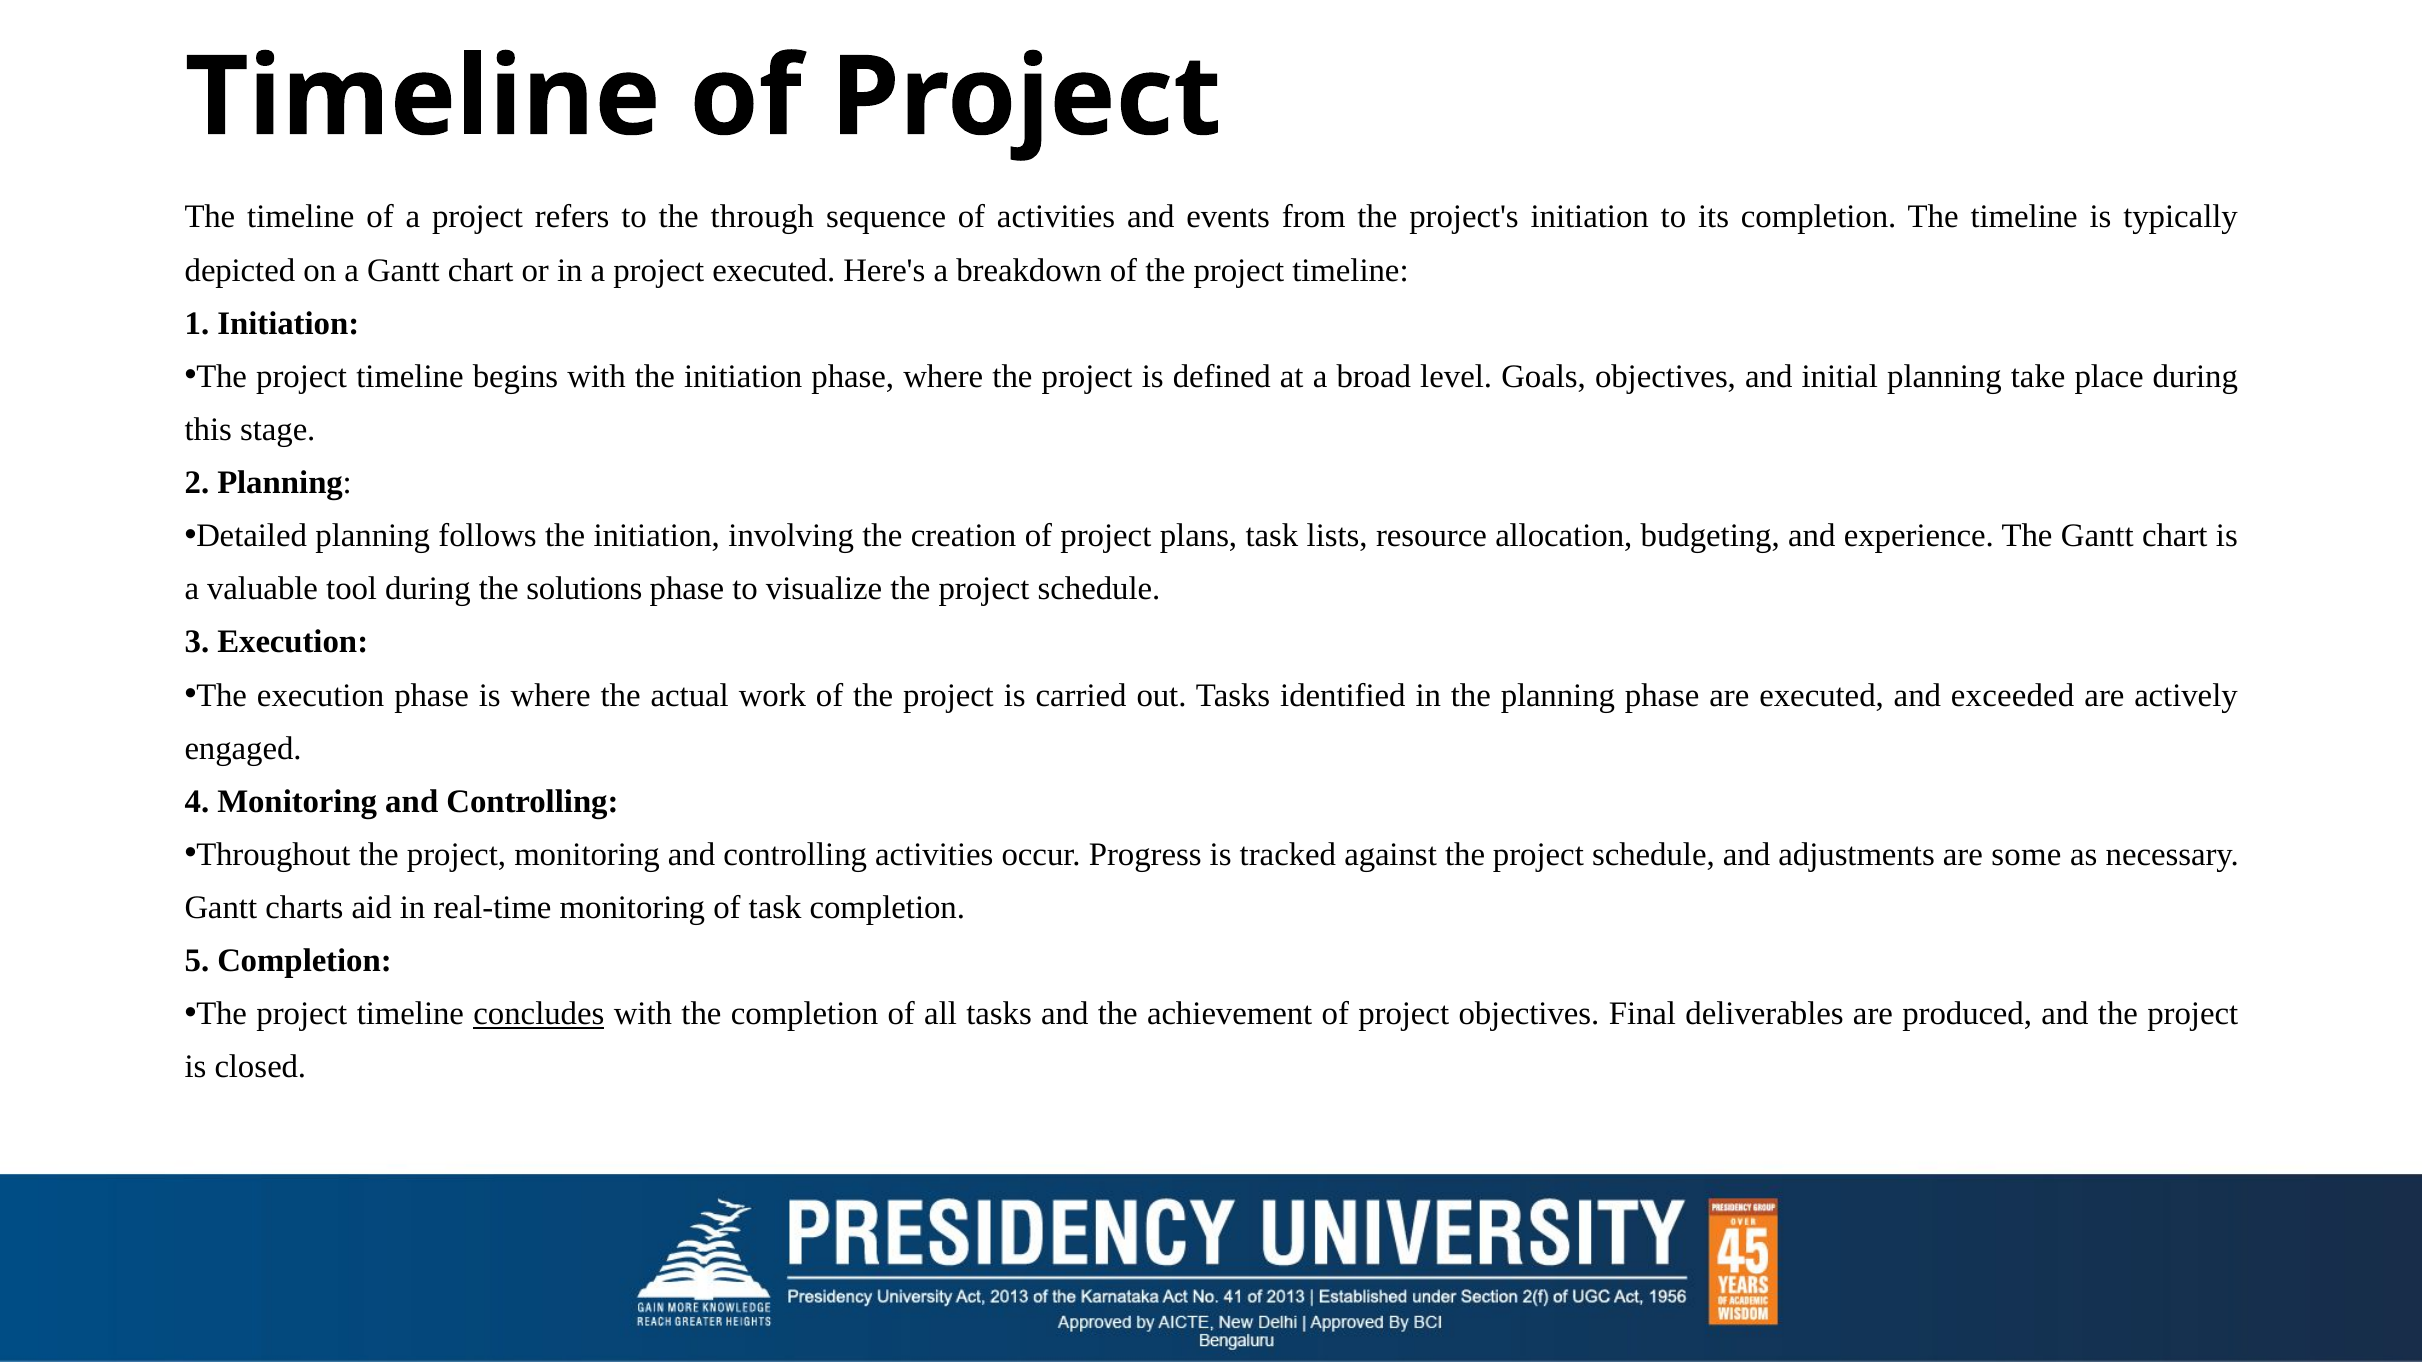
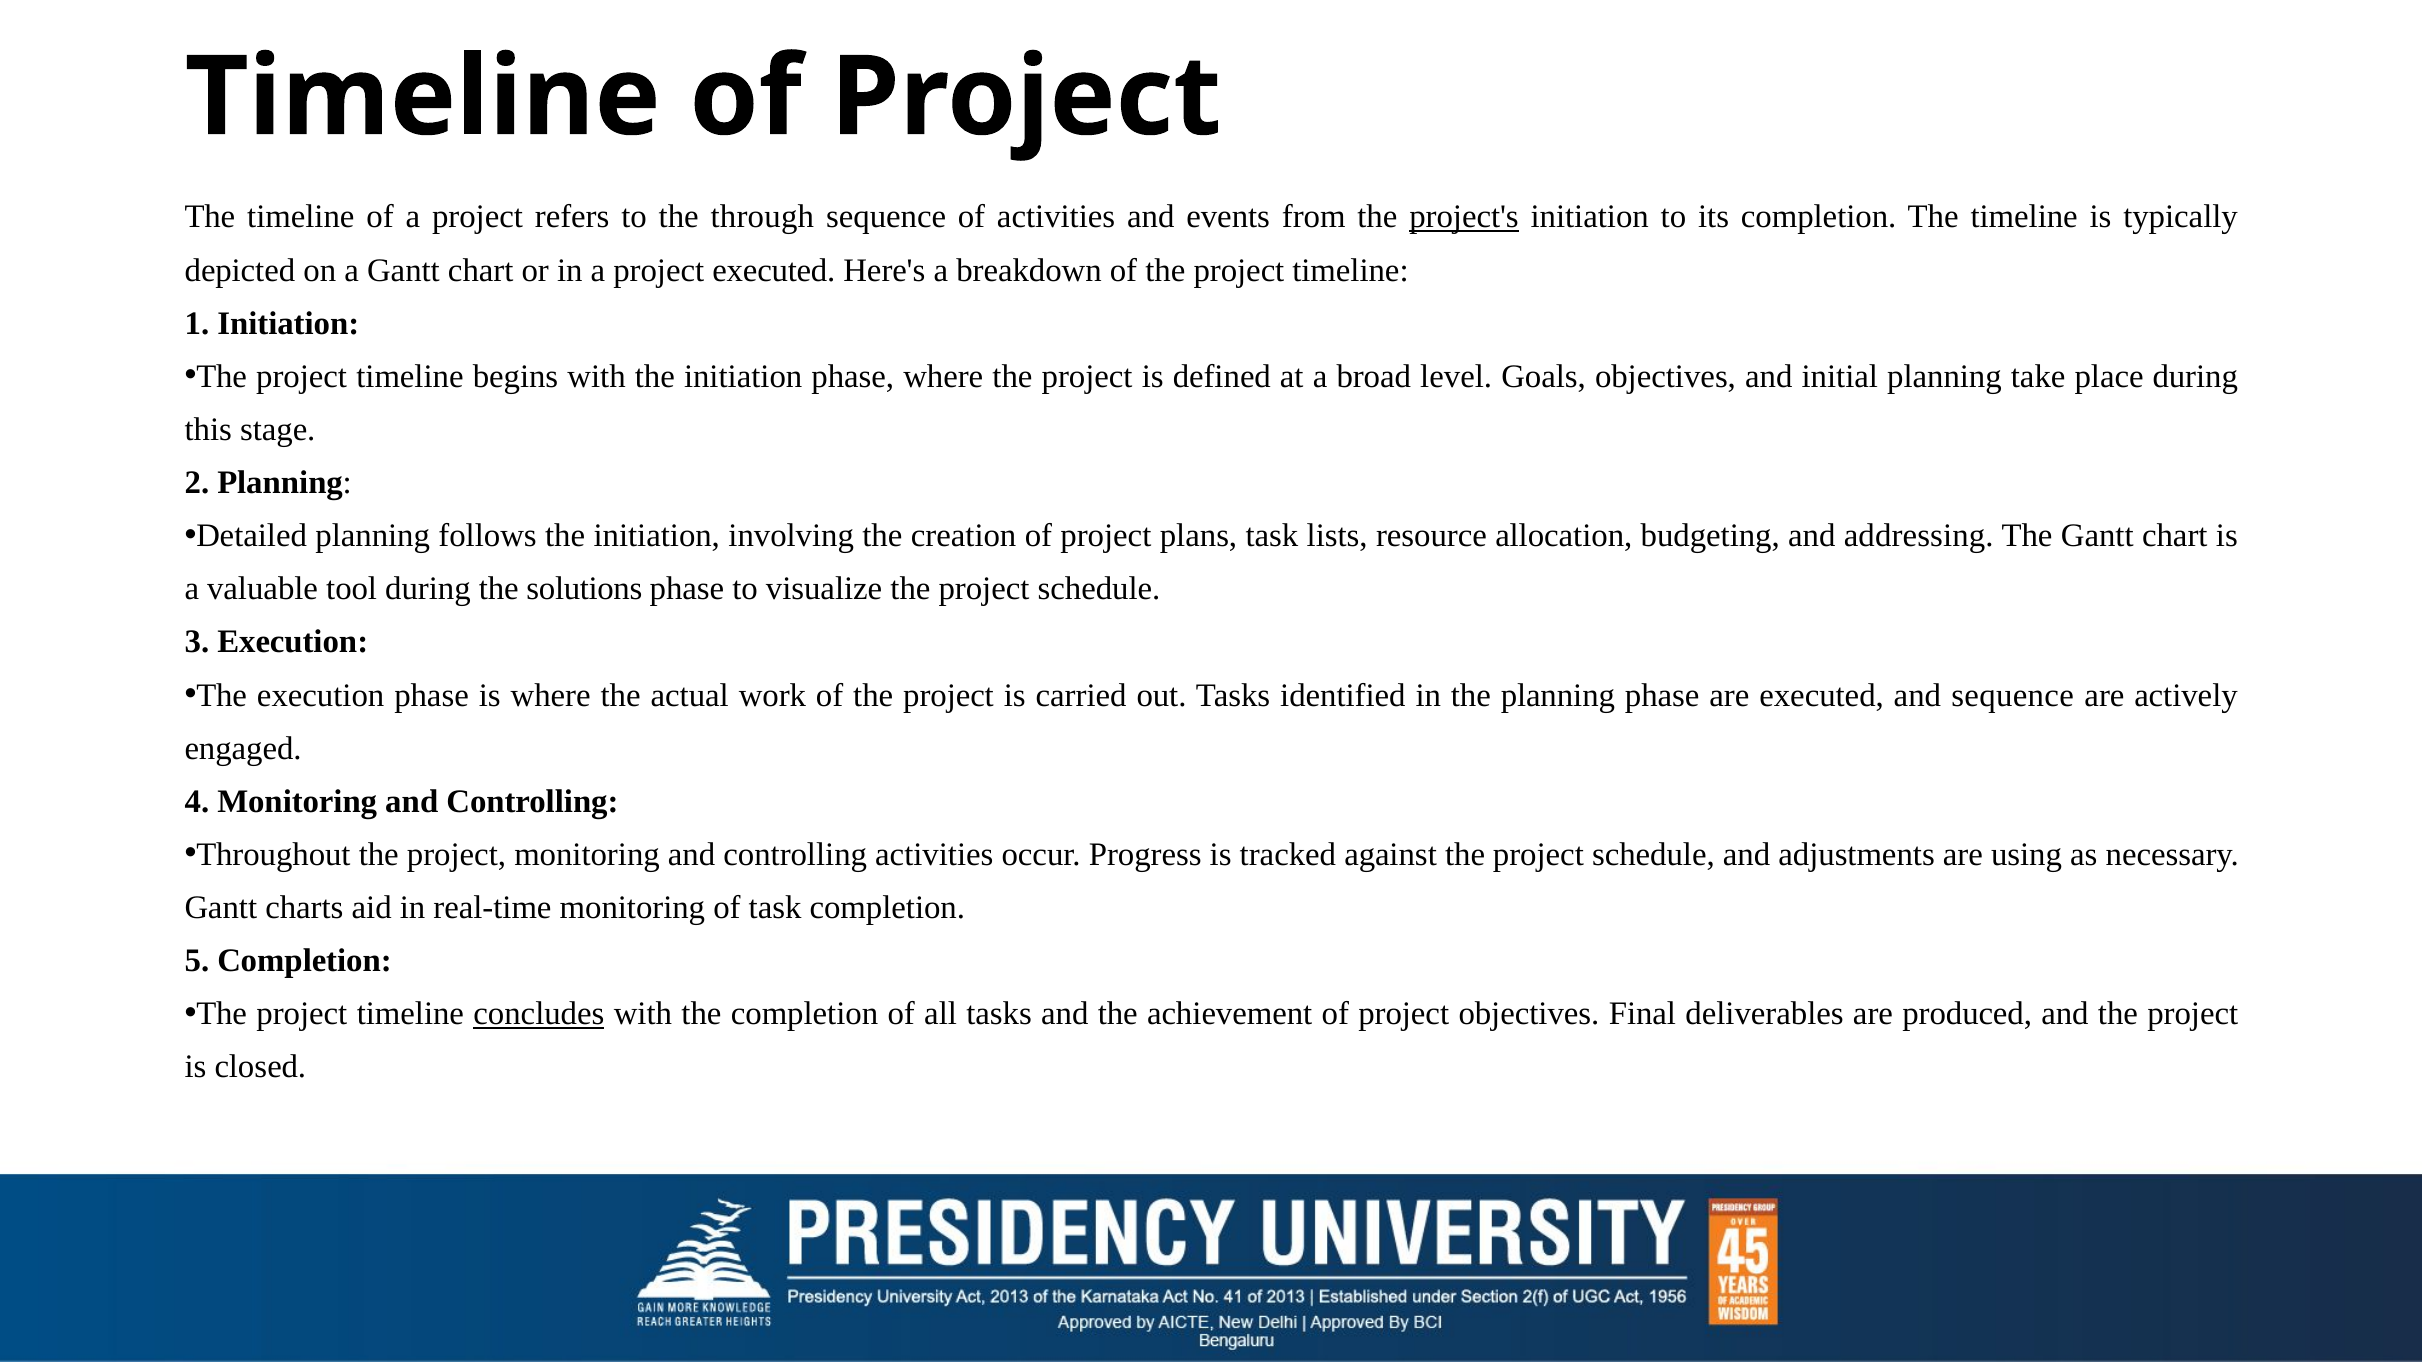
project's underline: none -> present (1464, 217)
experience: experience -> addressing (1919, 536)
and exceeded: exceeded -> sequence (2013, 695)
some: some -> using (2027, 855)
